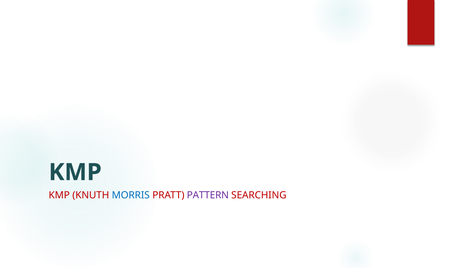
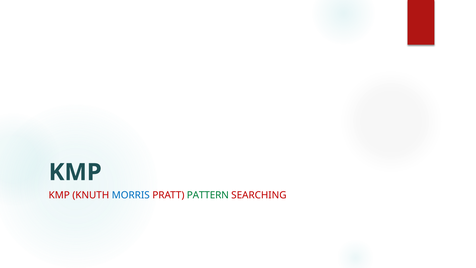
PATTERN colour: purple -> green (208, 195)
